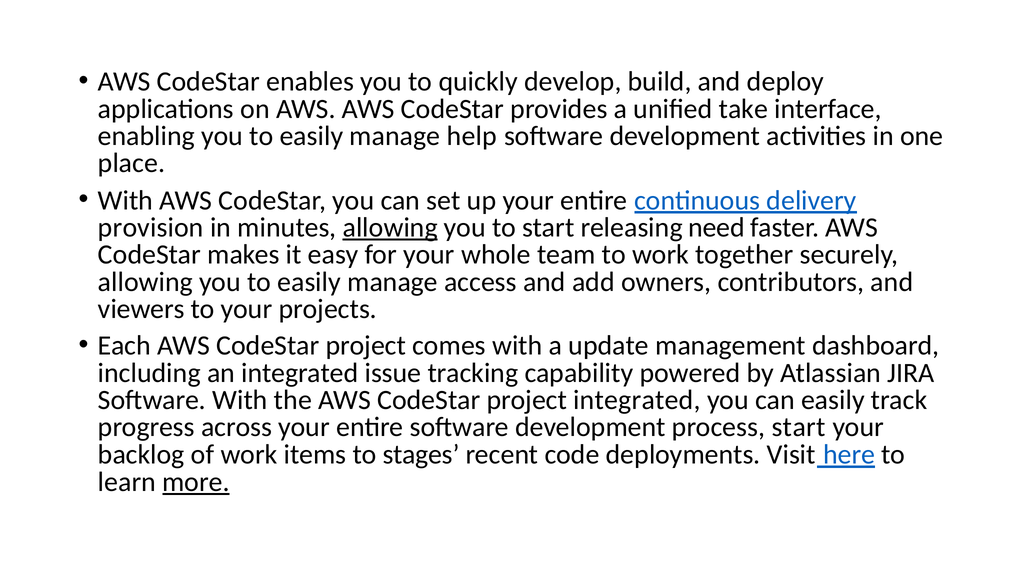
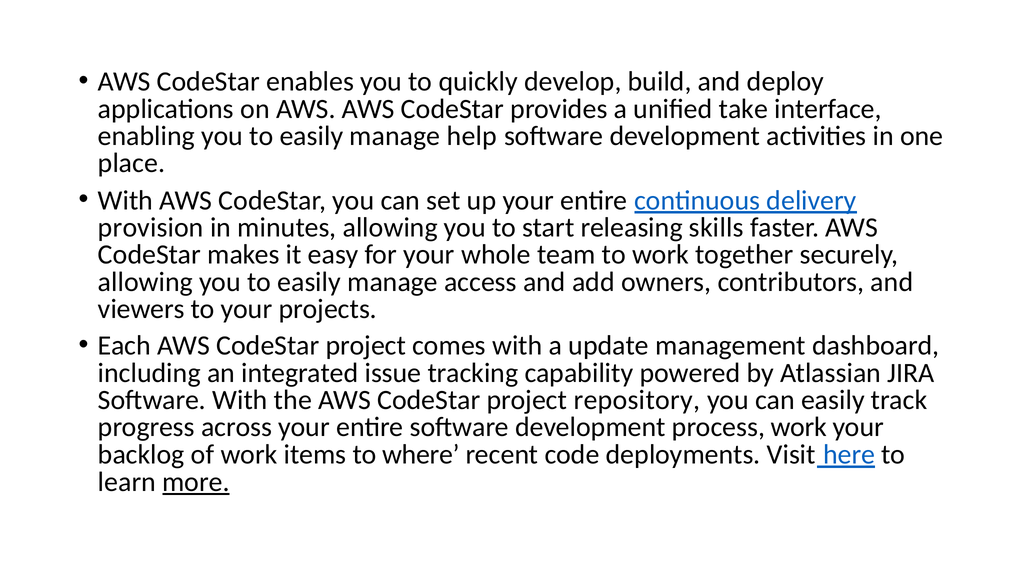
allowing underline: present -> none (390, 228)
need: need -> skills (716, 228)
project integrated: integrated -> repository (637, 400)
process start: start -> work (799, 427)
stages: stages -> where (421, 455)
